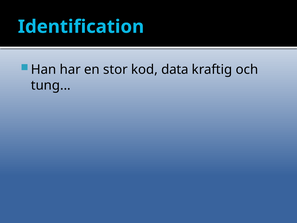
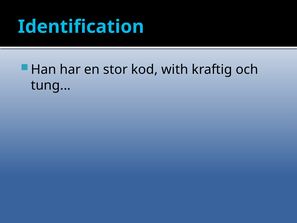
data: data -> with (175, 69)
